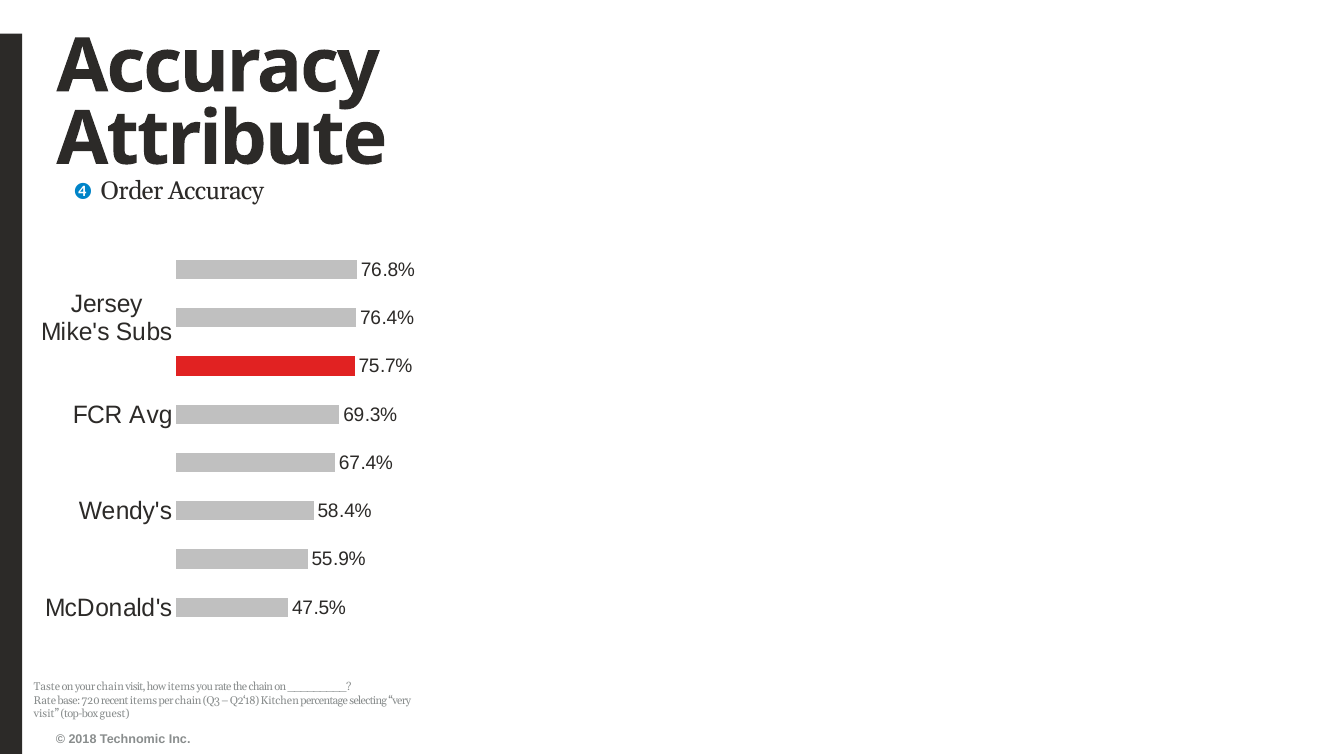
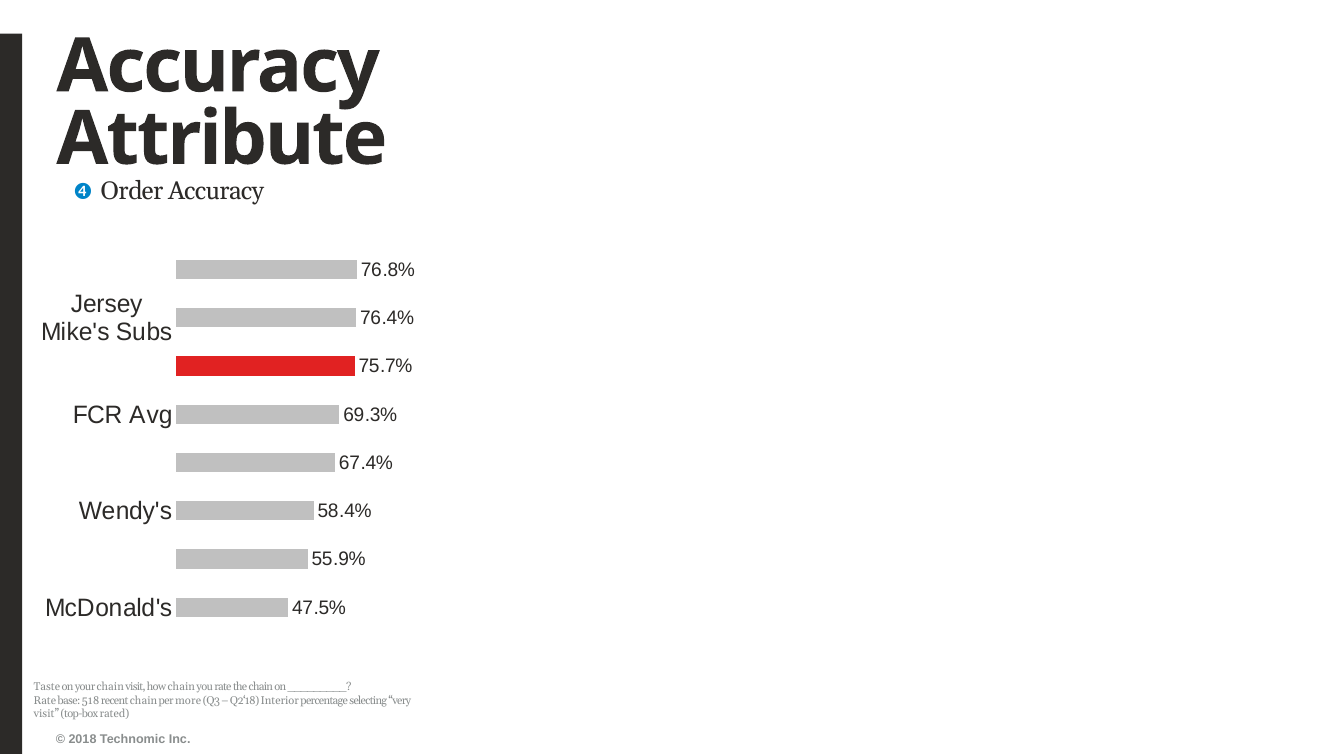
how items: items -> chain (181, 687)
720: 720 -> 518 (91, 700)
recent items: items -> chain (143, 700)
per chain: chain -> more (188, 700)
Kitchen: Kitchen -> Interior (280, 700)
guest: guest -> rated (115, 714)
